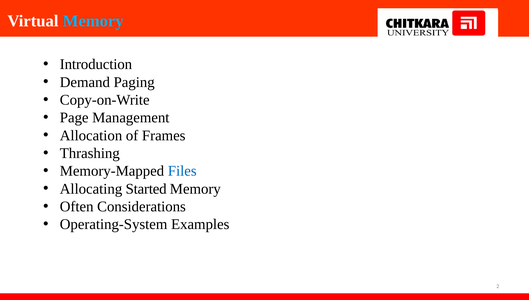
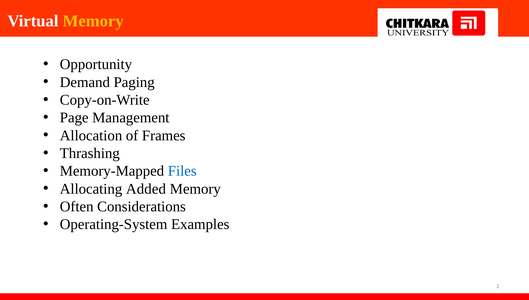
Memory colour: light blue -> yellow (93, 21)
Introduction: Introduction -> Opportunity (96, 64)
Started: Started -> Added (146, 188)
